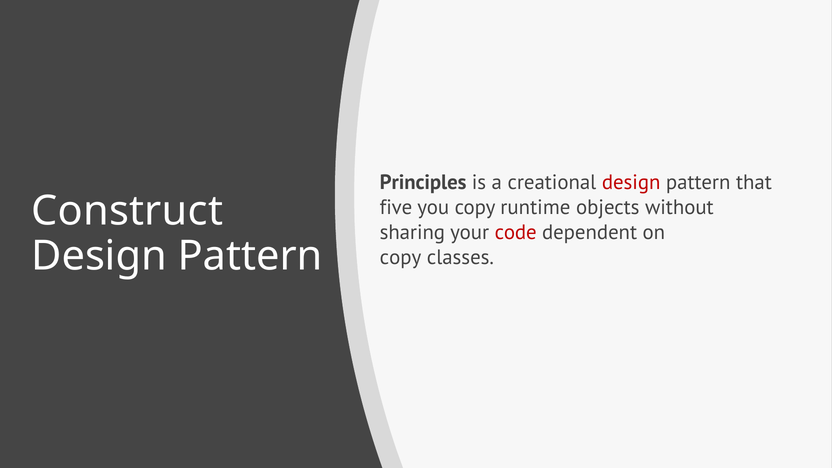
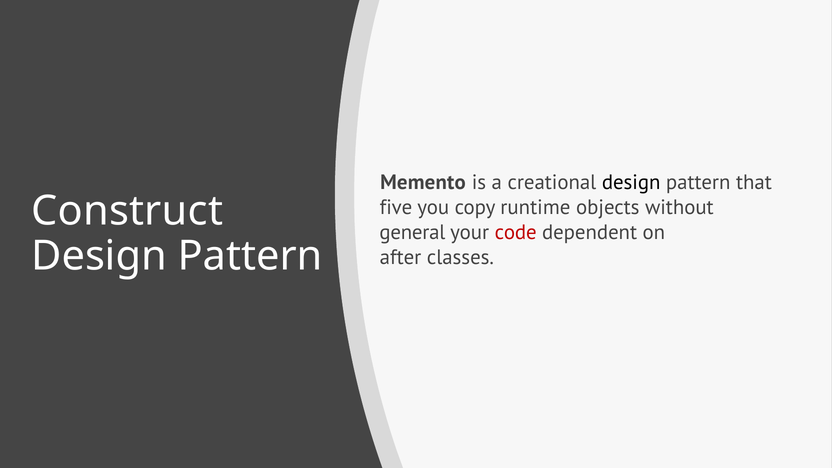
Principles: Principles -> Memento (423, 182)
design colour: red -> black (631, 182)
sharing: sharing -> general (412, 232)
copy: copy -> after (401, 257)
